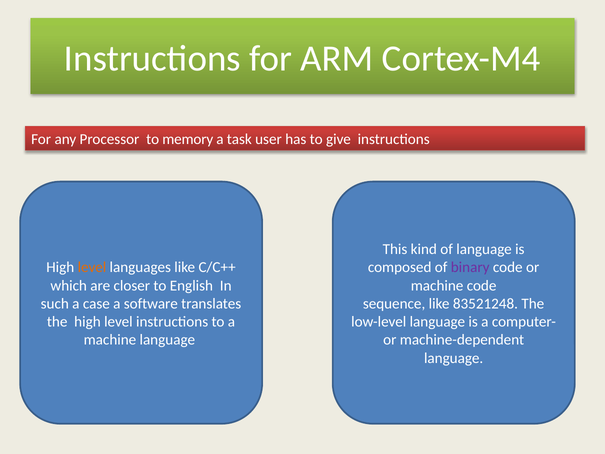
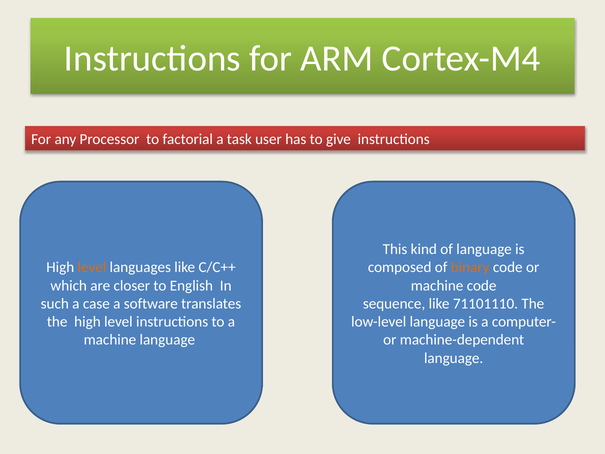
memory: memory -> factorial (188, 139)
binary colour: purple -> orange (470, 267)
83521248: 83521248 -> 71101110 (485, 304)
